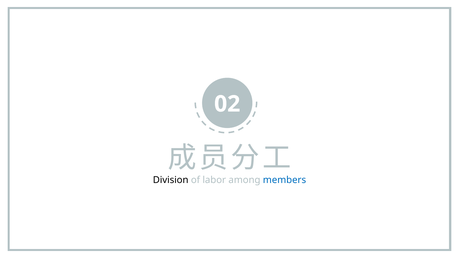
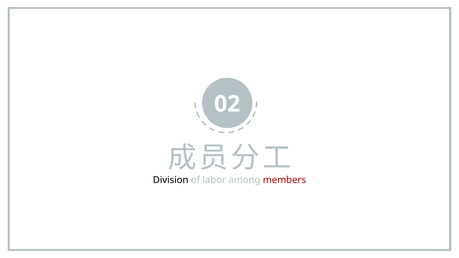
members colour: blue -> red (285, 180)
